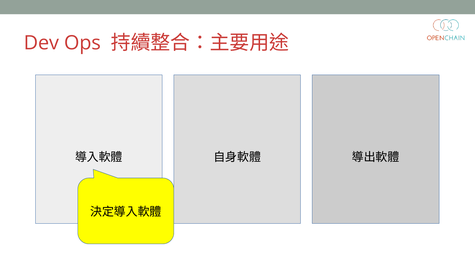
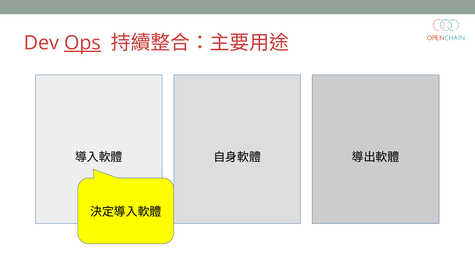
Ops underline: none -> present (83, 43)
